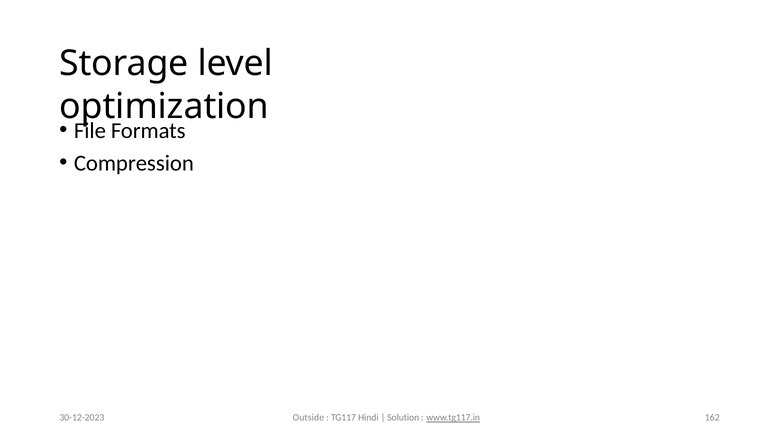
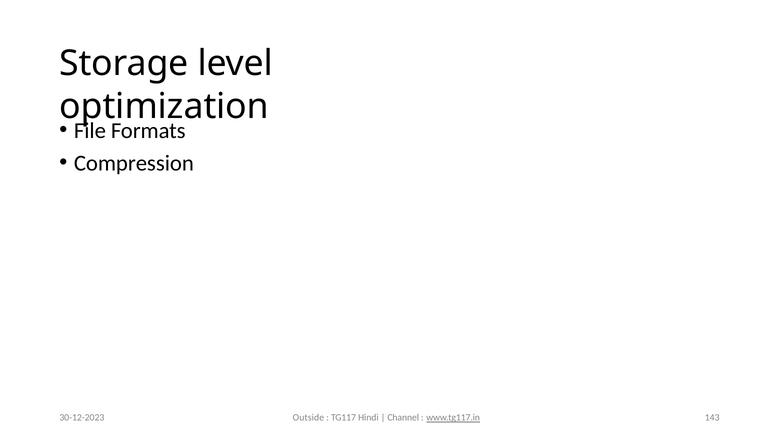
Solution: Solution -> Channel (403, 418)
162: 162 -> 143 (712, 418)
